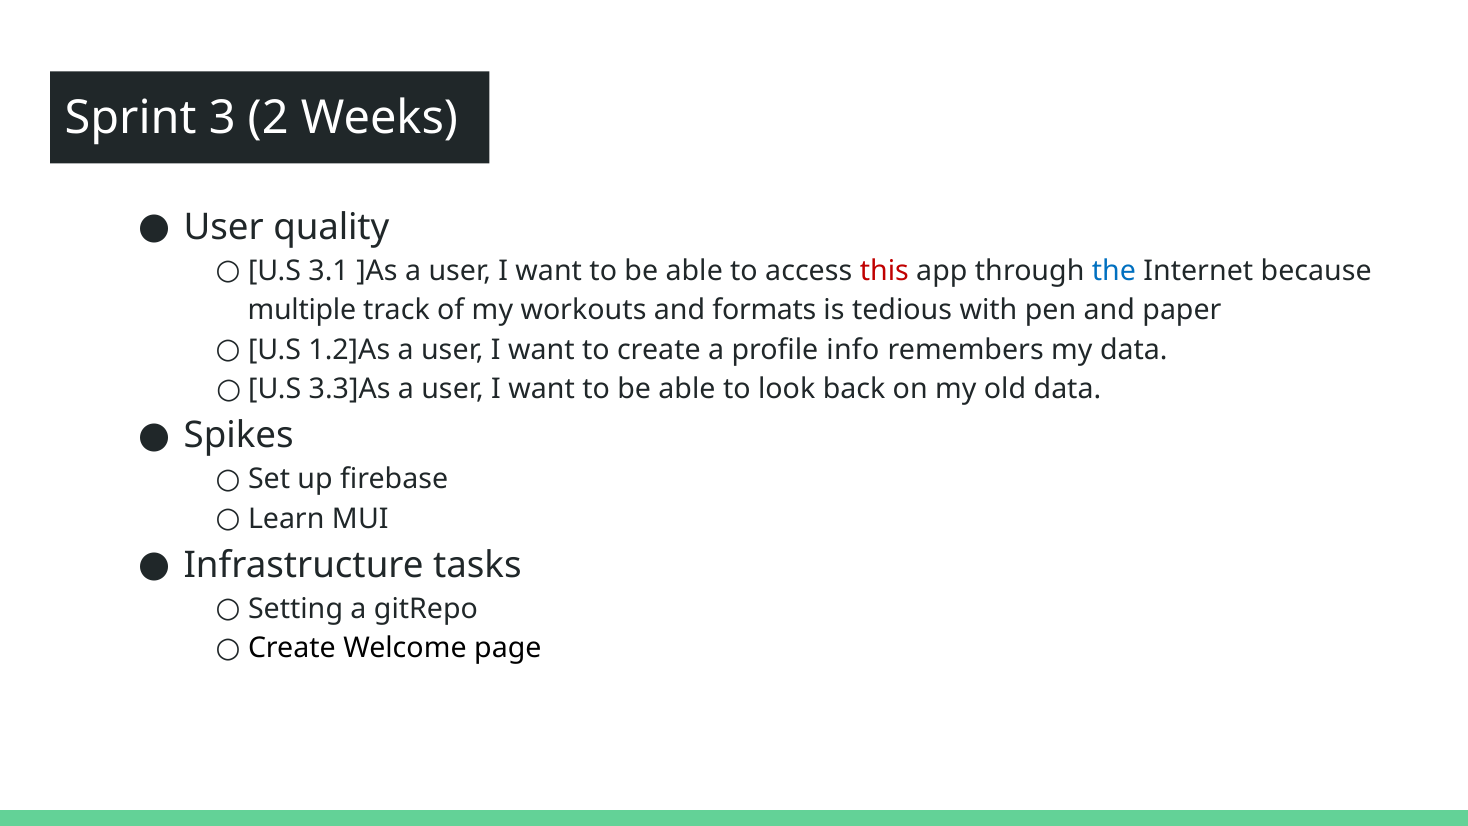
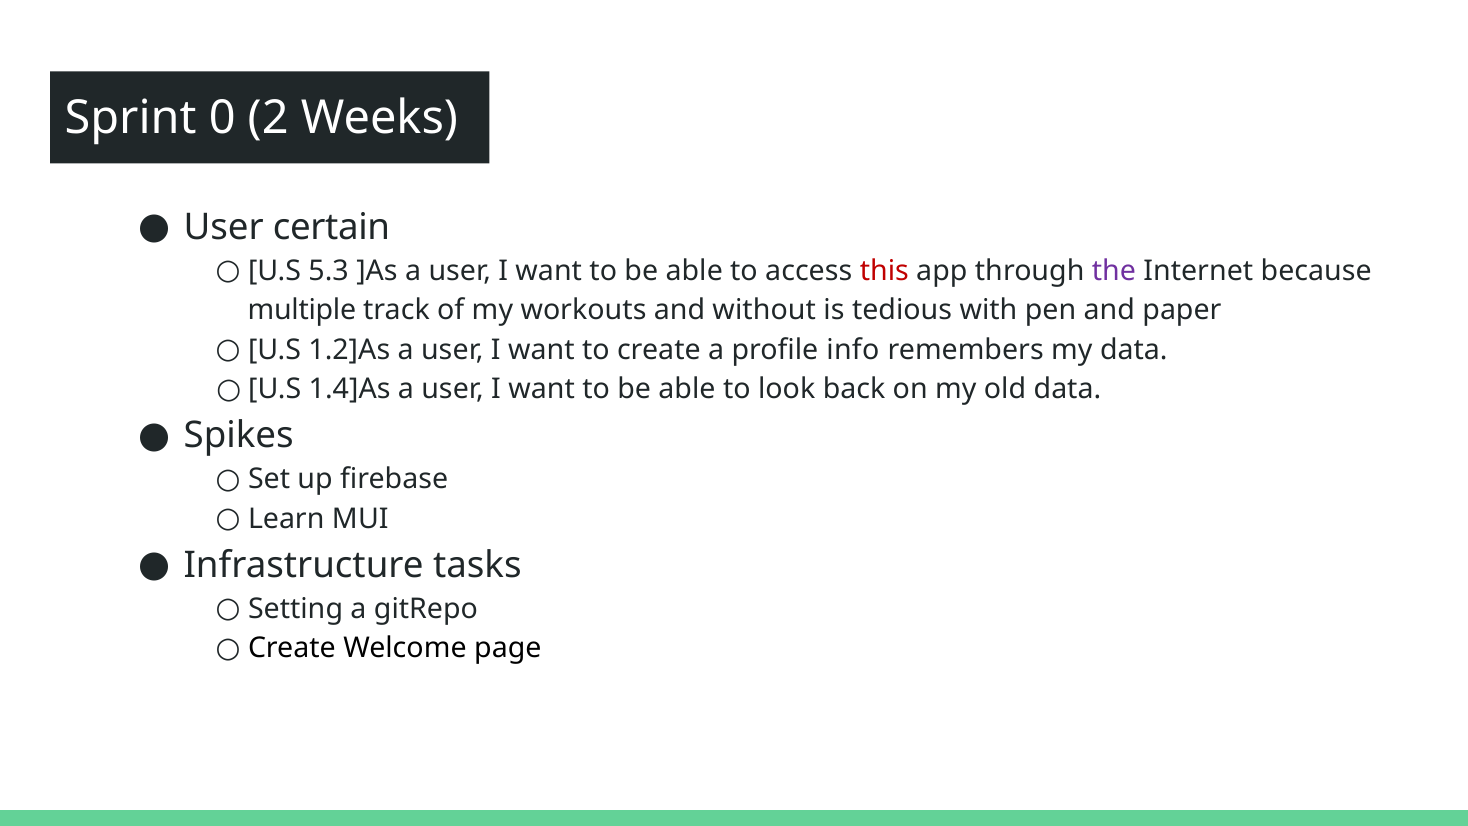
3: 3 -> 0 (222, 118)
quality: quality -> certain (331, 227)
3.1: 3.1 -> 5.3 (329, 271)
the colour: blue -> purple (1114, 271)
formats: formats -> without (764, 310)
3.3]As: 3.3]As -> 1.4]As (350, 389)
